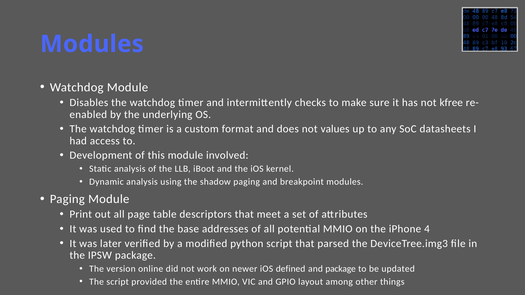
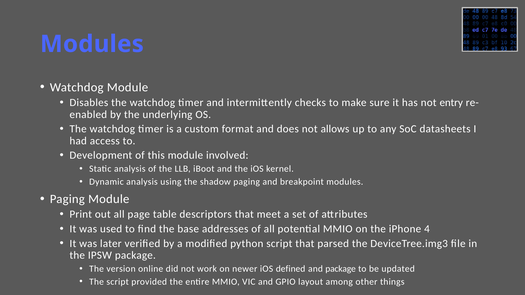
kfree: kfree -> entry (451, 103)
values: values -> allows (335, 129)
